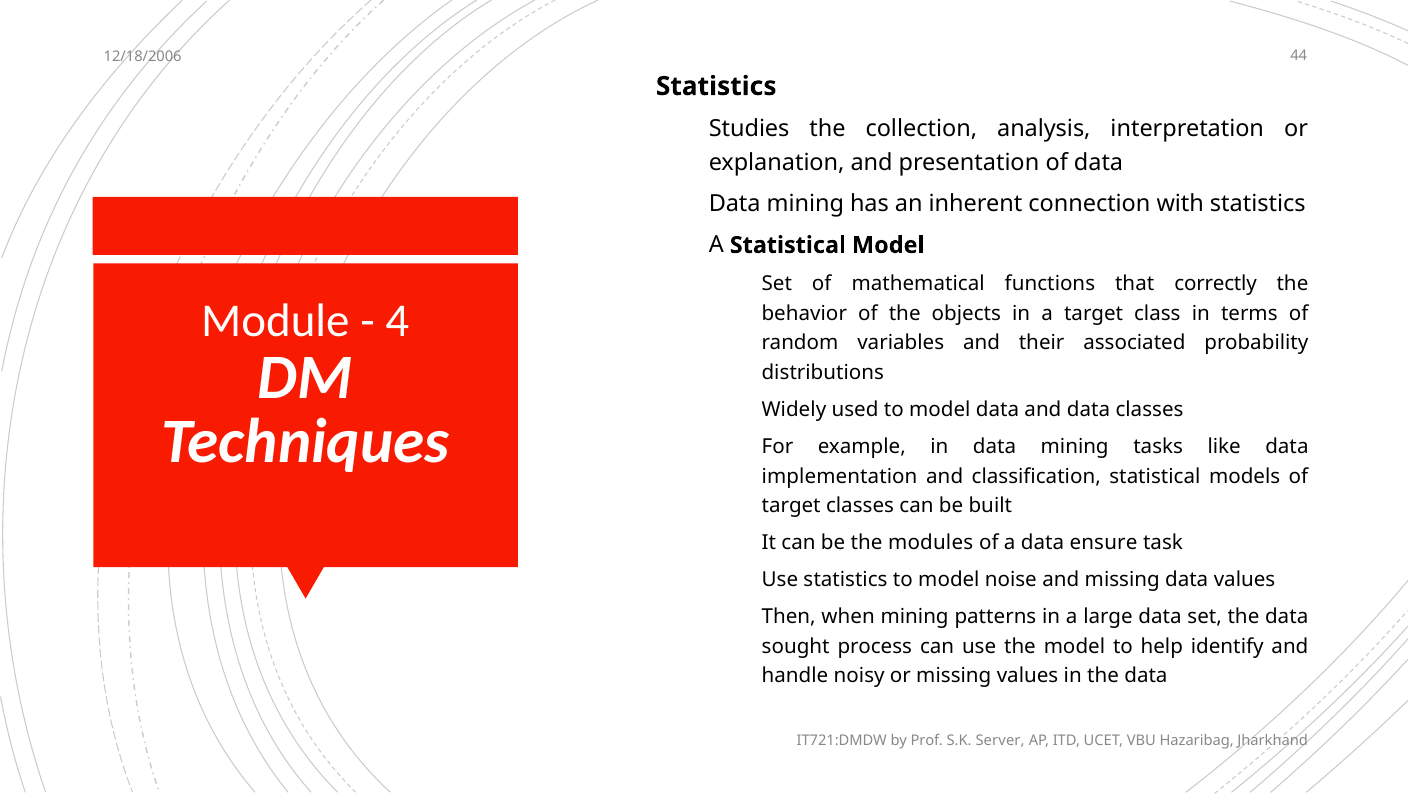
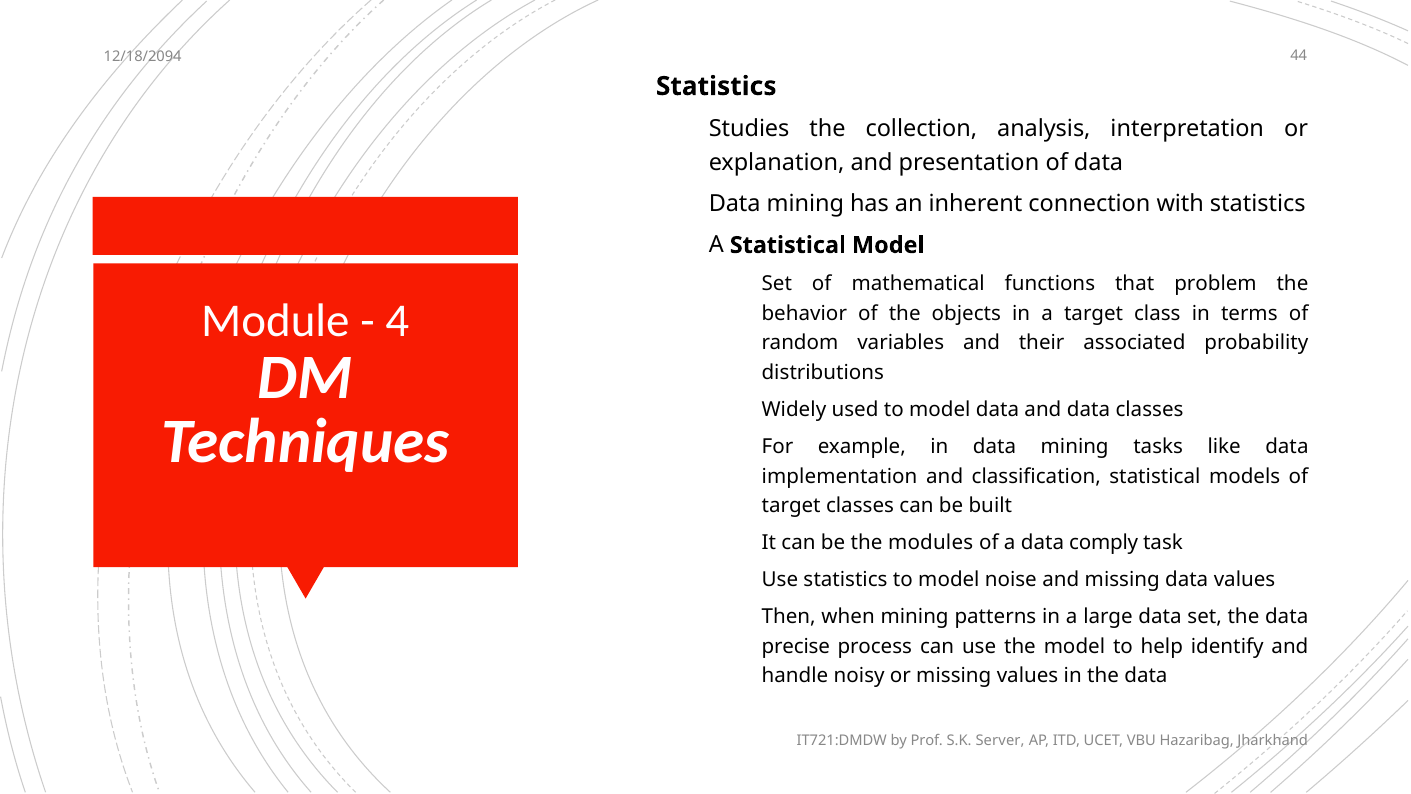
12/18/2006: 12/18/2006 -> 12/18/2094 (143, 57)
correctly: correctly -> problem (1215, 284)
ensure: ensure -> comply (1104, 543)
sought: sought -> precise (796, 646)
